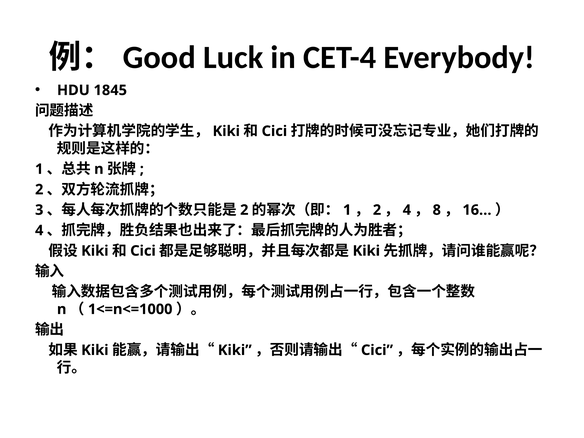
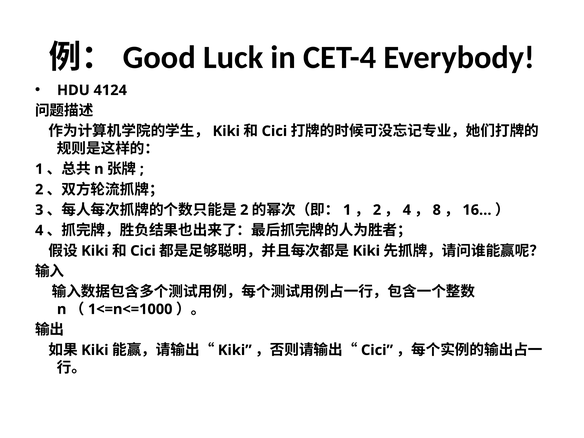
1845: 1845 -> 4124 (110, 90)
